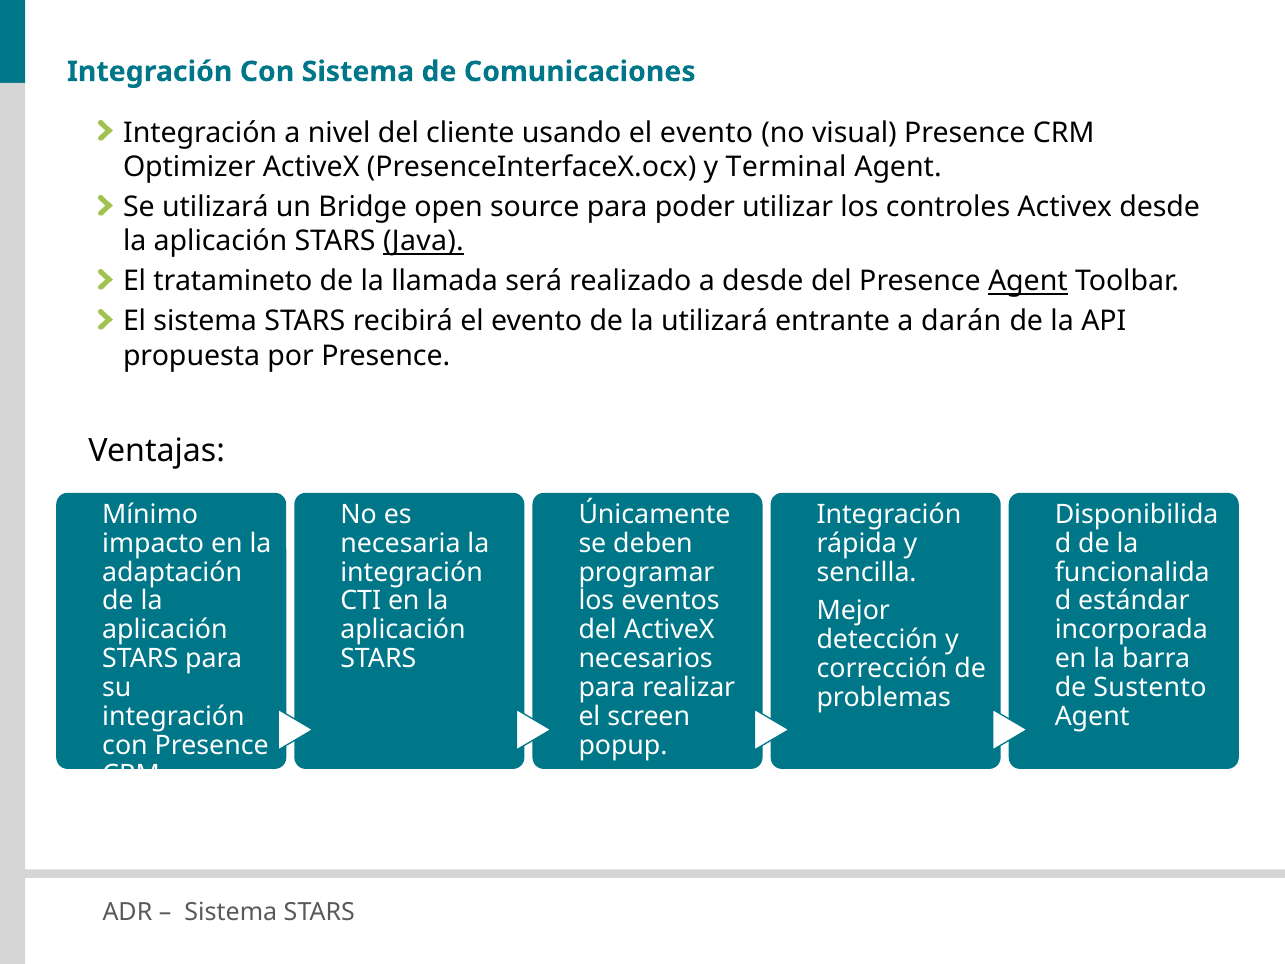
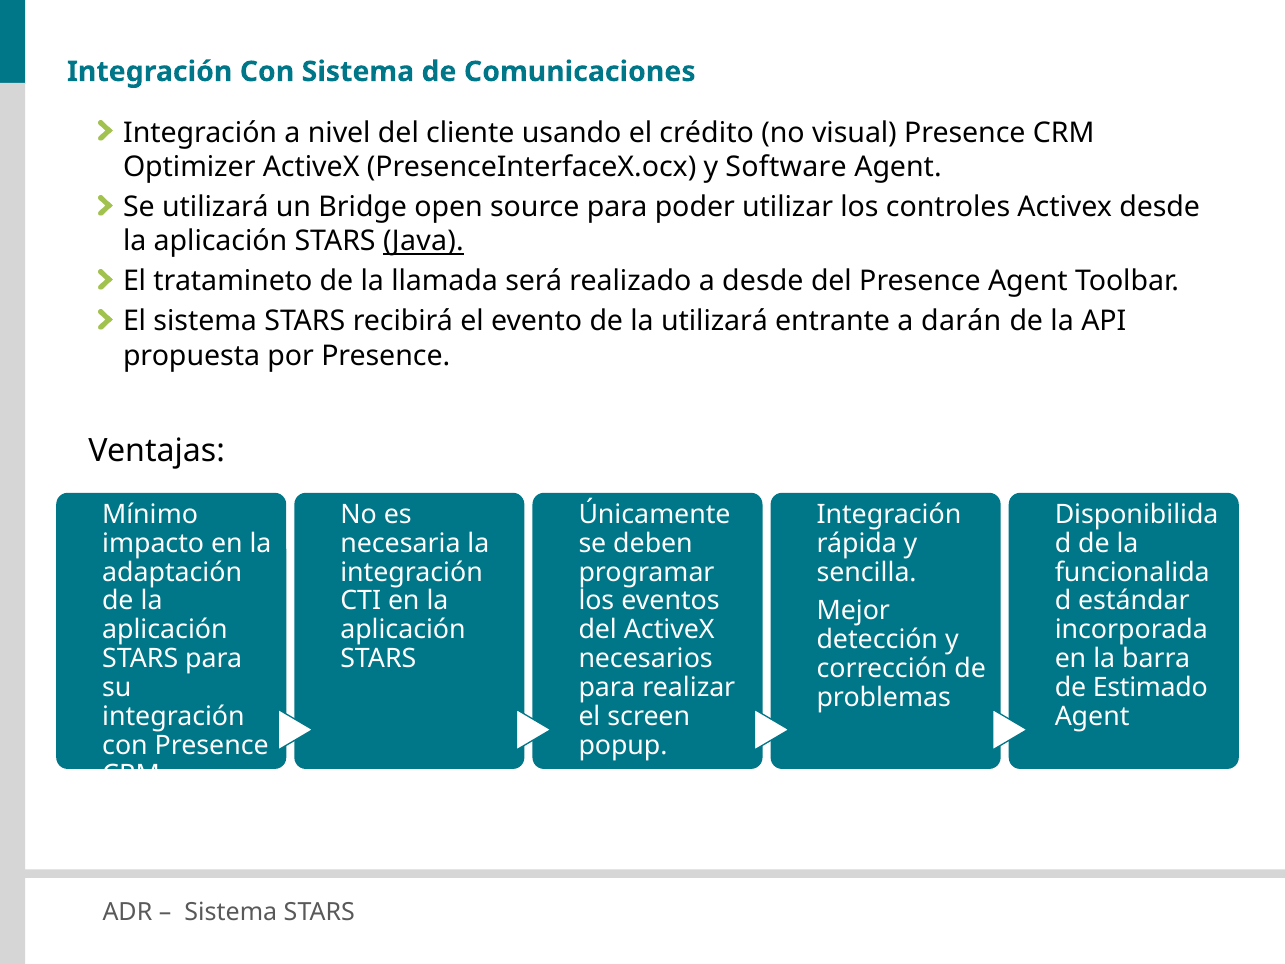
usando el evento: evento -> crédito (707, 133)
Terminal: Terminal -> Software (786, 167)
Agent underline: present -> none (1028, 281)
Sustento: Sustento -> Estimado (1150, 688)
